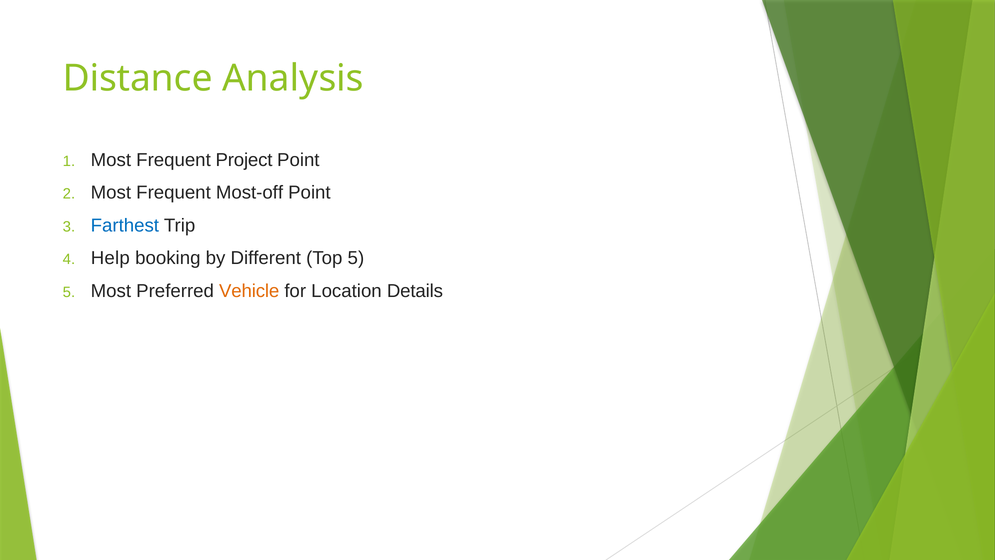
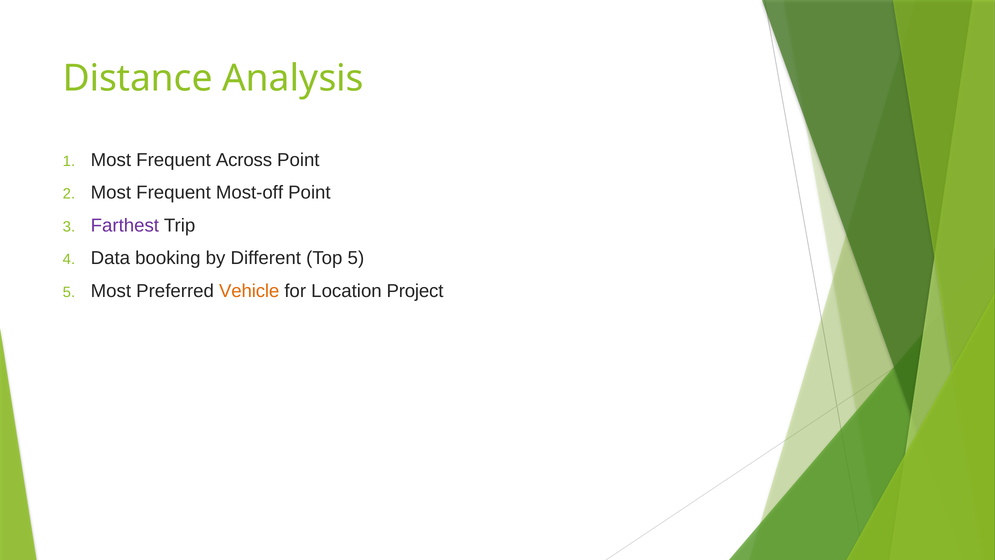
Project: Project -> Across (244, 160)
Farthest colour: blue -> purple (125, 225)
Help: Help -> Data (110, 258)
Details: Details -> Project (415, 291)
